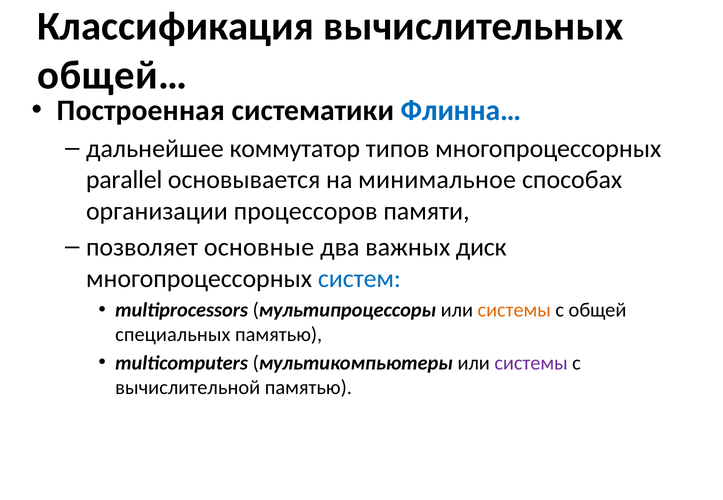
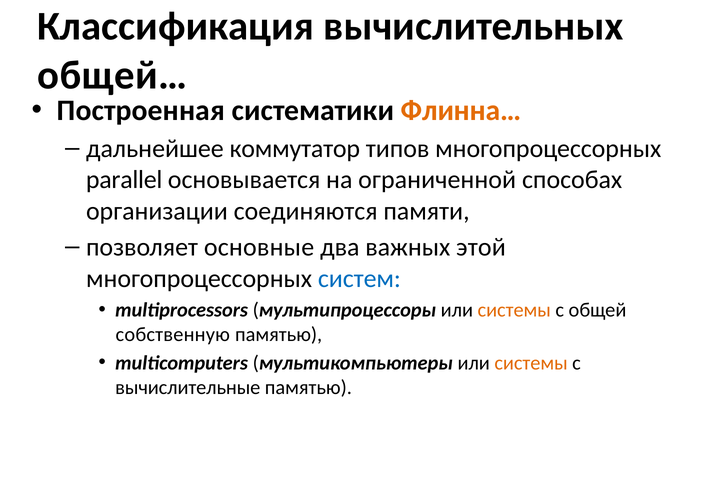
Флинна… colour: blue -> orange (461, 111)
минимальное: минимальное -> ограниченной (437, 180)
процессоров: процессоров -> соединяются (306, 211)
диск: диск -> этой (481, 248)
специальных: специальных -> собственную (173, 335)
системы colour: purple -> orange (531, 363)
вычислительной: вычислительной -> вычислительные (188, 388)
